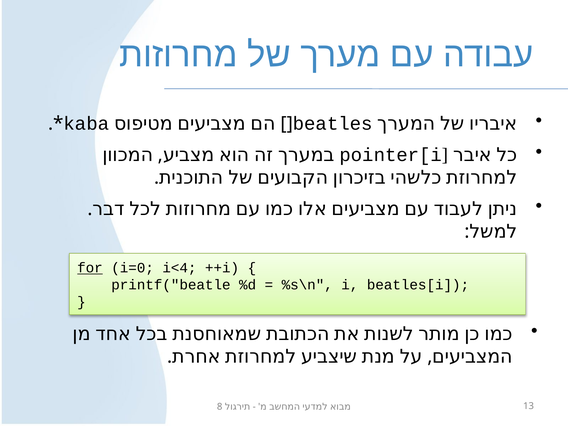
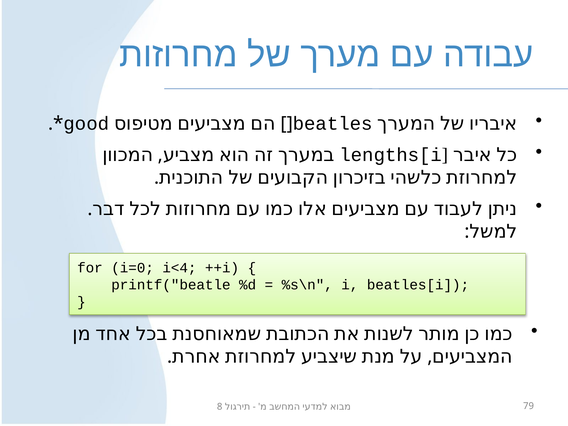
kaba: kaba -> good (86, 124)
pointer[i: pointer[i -> lengths[i (391, 155)
for underline: present -> none (90, 268)
13: 13 -> 79 (529, 406)
